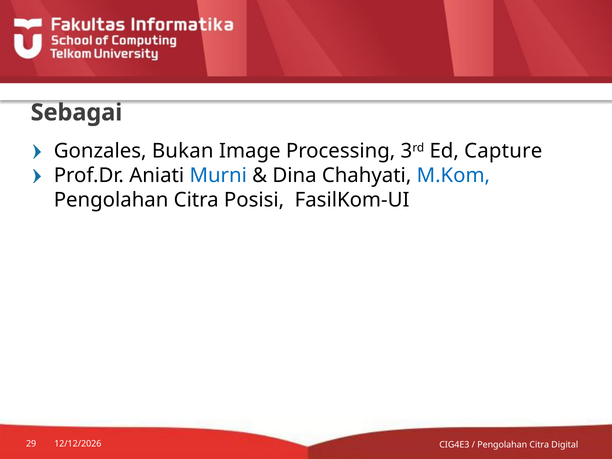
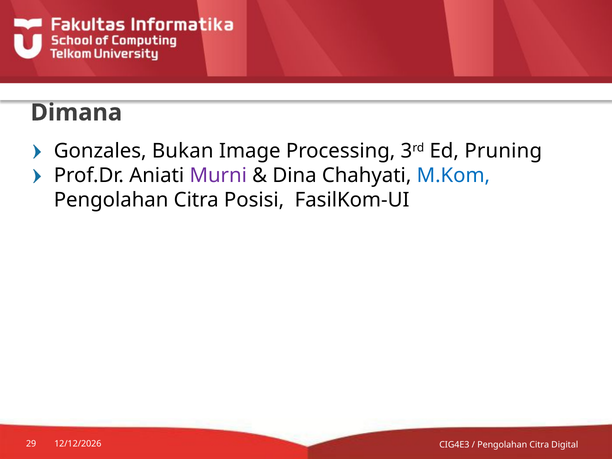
Sebagai: Sebagai -> Dimana (76, 113)
Capture: Capture -> Pruning (503, 151)
Murni colour: blue -> purple (218, 176)
